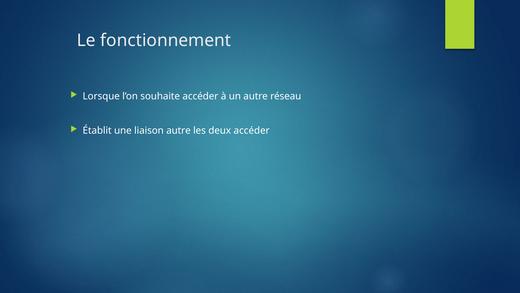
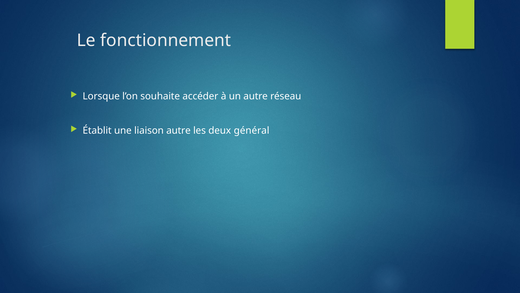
deux accéder: accéder -> général (252, 130)
